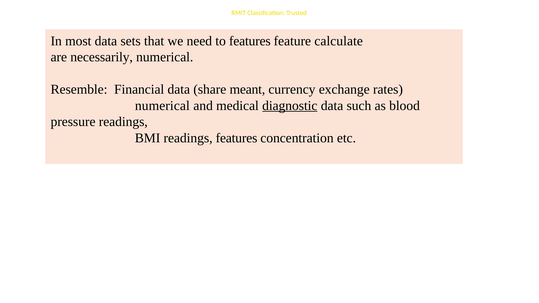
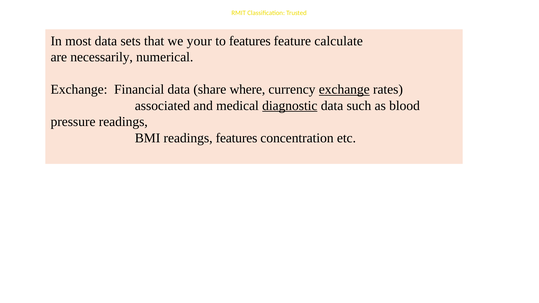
need: need -> your (199, 41)
Resemble: Resemble -> Exchange (79, 90)
meant: meant -> where (247, 90)
exchange underline: none -> present (344, 90)
numerical: numerical -> associated (162, 106)
